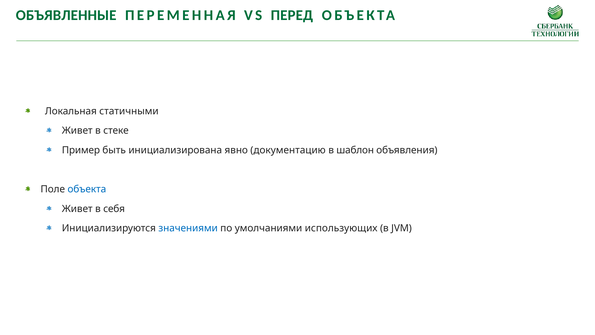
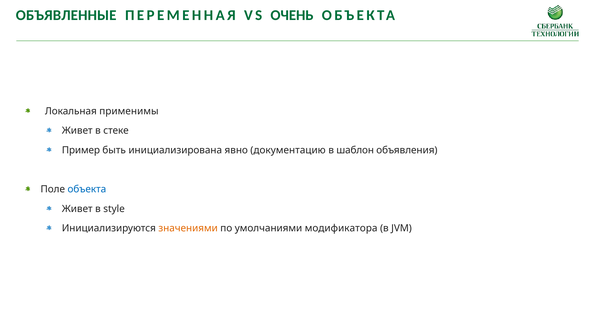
ПЕРЕД: ПЕРЕД -> ОЧЕНЬ (292, 15)
статичными: статичными -> применимы (129, 111)
себя: себя -> style (114, 209)
значениями colour: blue -> orange (188, 228)
использующих: использующих -> модификатора (341, 228)
